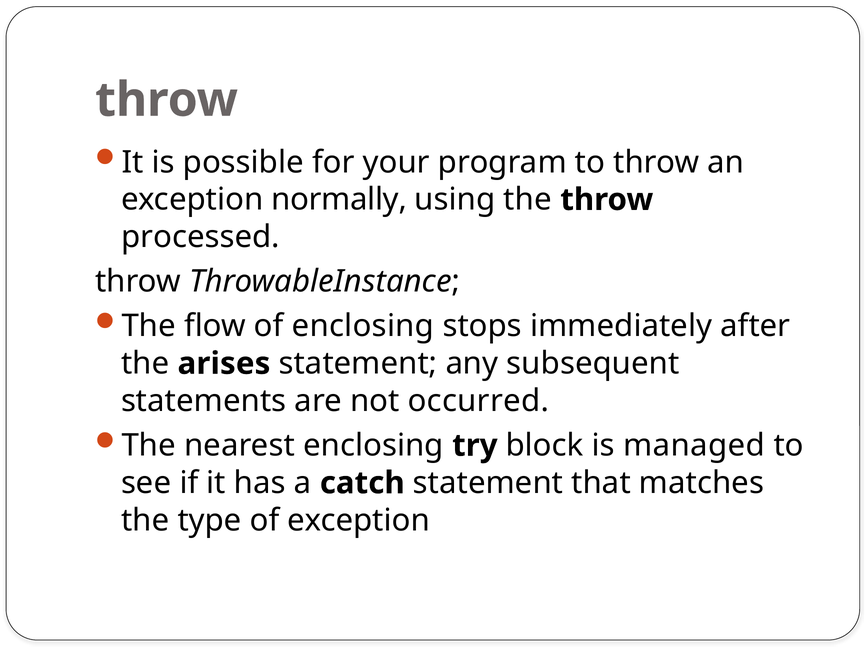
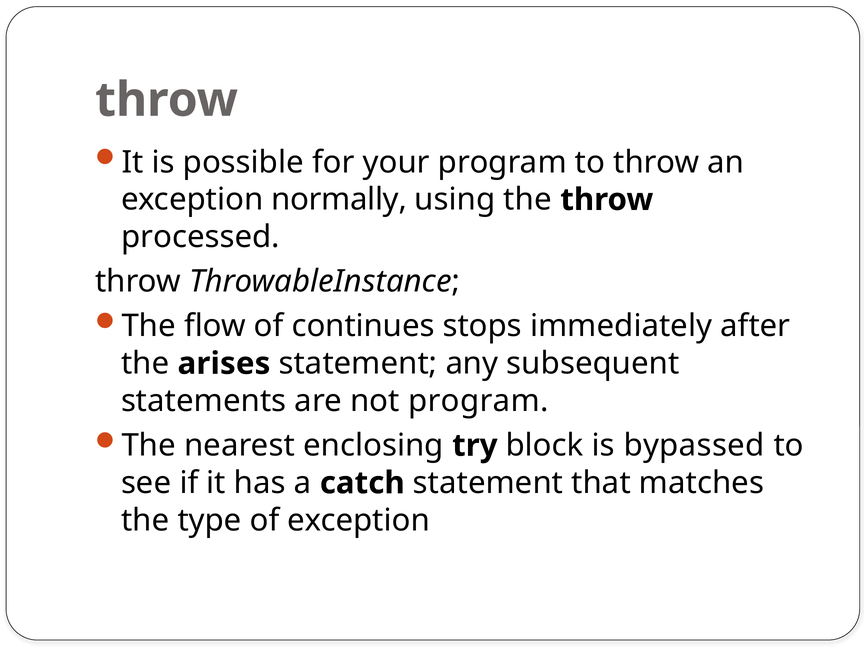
of enclosing: enclosing -> continues (363, 326)
not occurred: occurred -> program (478, 401)
managed: managed -> bypassed (694, 446)
